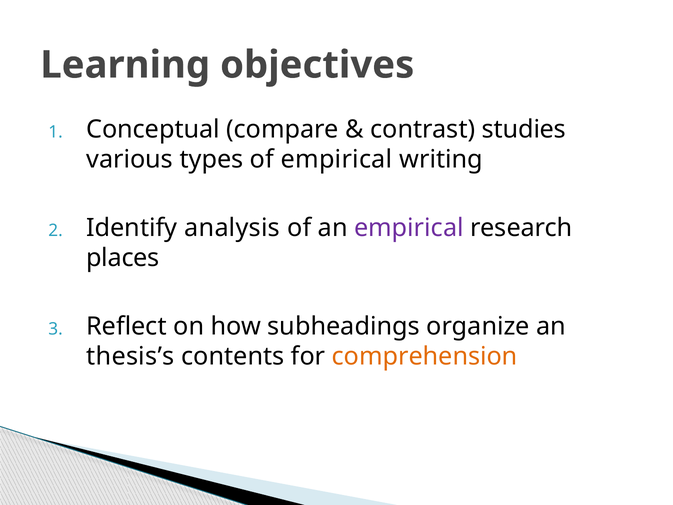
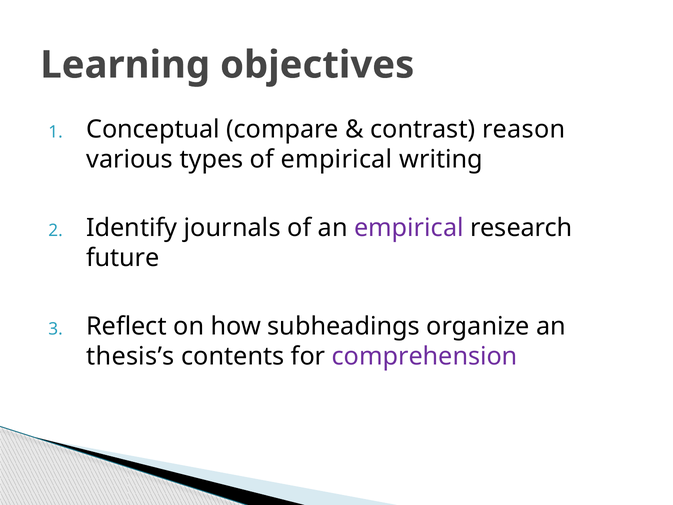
studies: studies -> reason (524, 129)
analysis: analysis -> journals (232, 228)
places: places -> future (123, 258)
comprehension colour: orange -> purple (425, 356)
